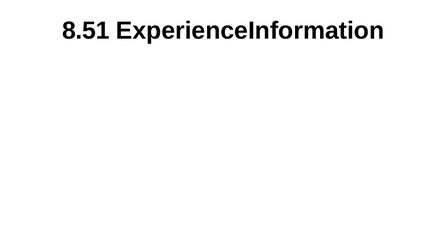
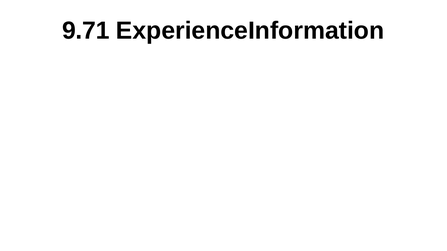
8.51: 8.51 -> 9.71 (86, 31)
